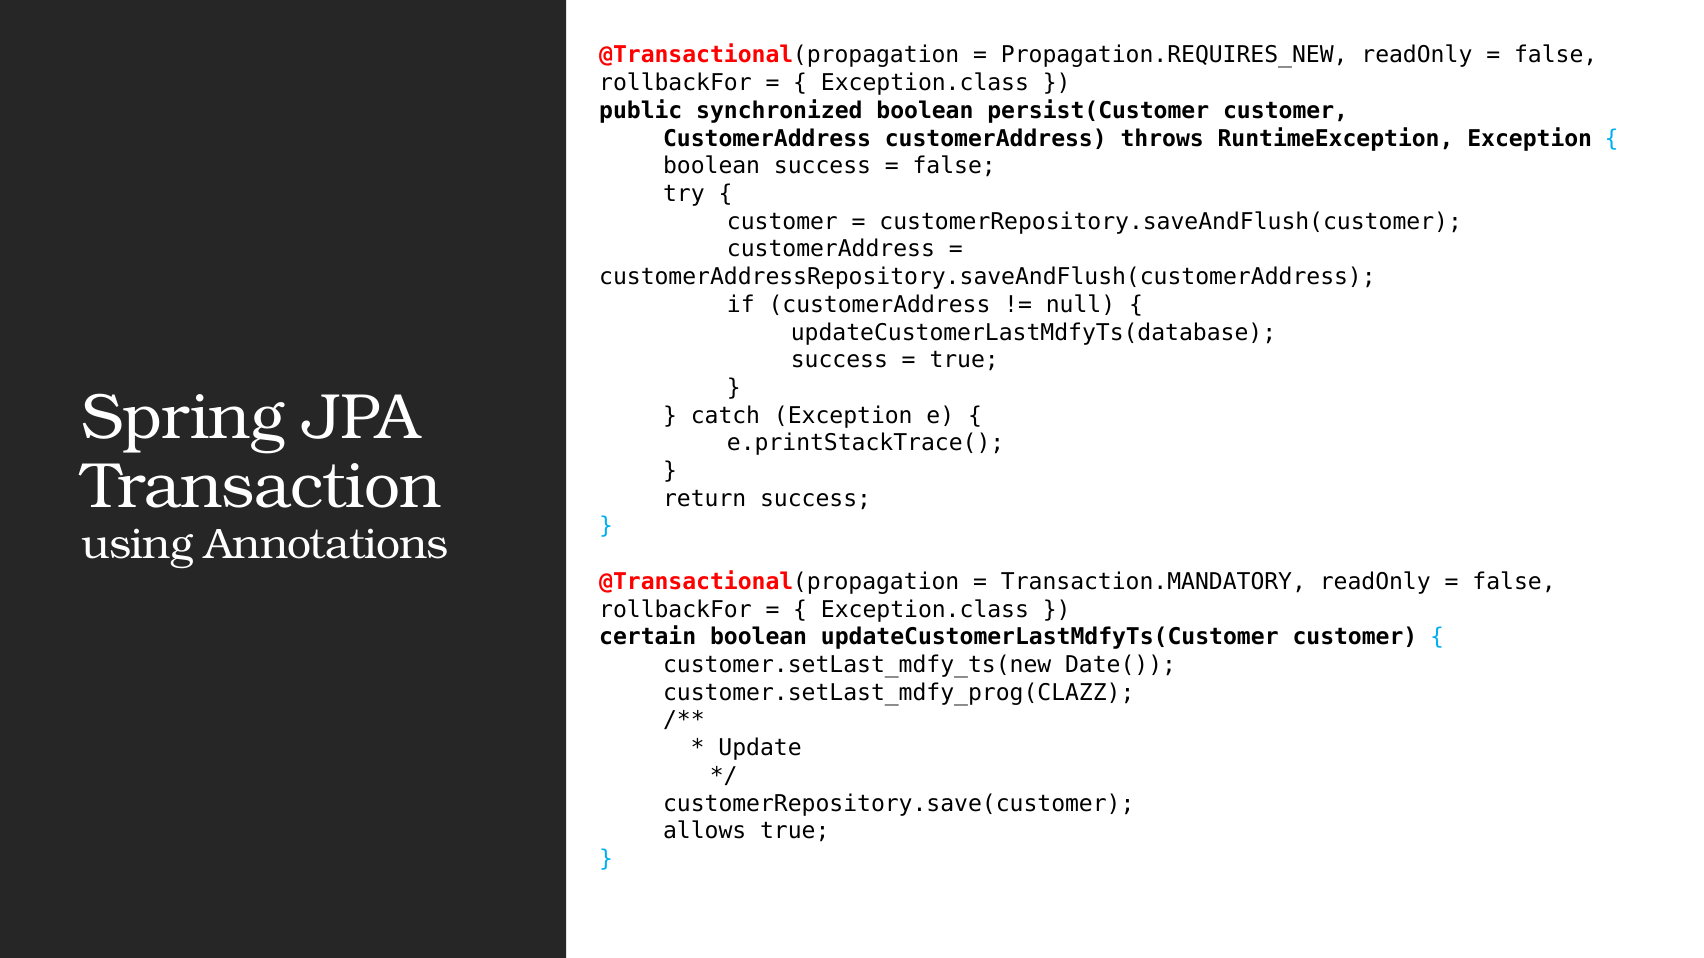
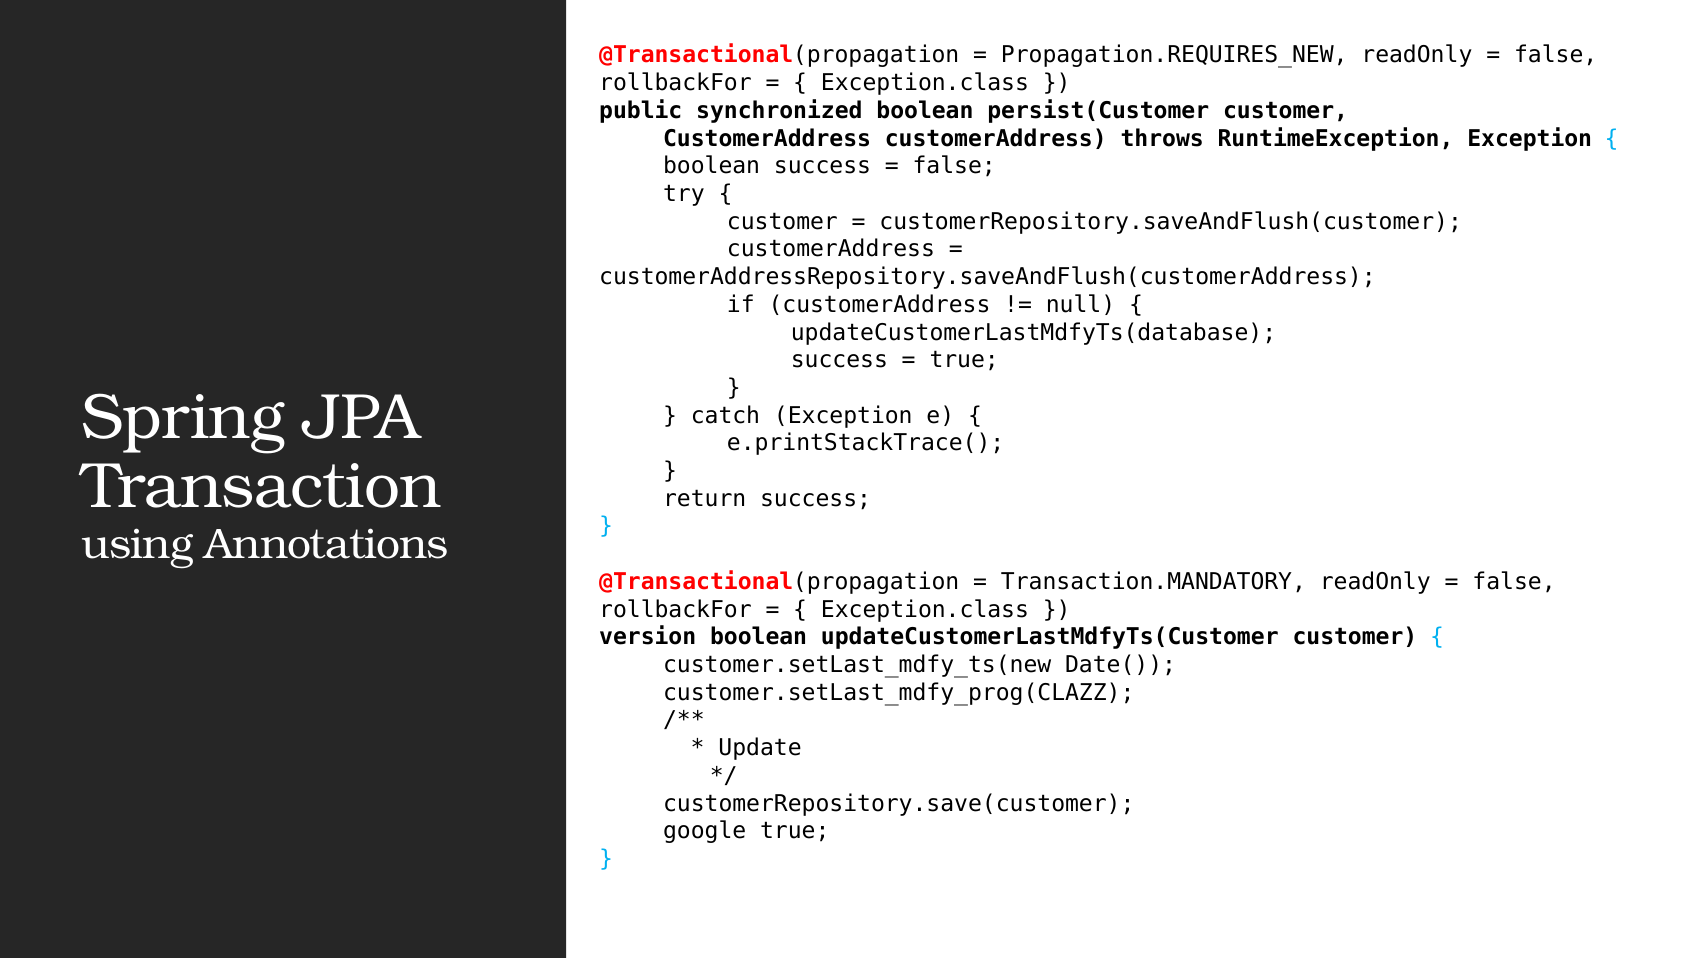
certain: certain -> version (648, 638)
allows: allows -> google (705, 832)
